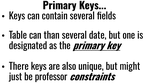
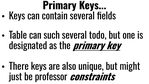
than: than -> such (52, 35)
date: date -> todo (98, 35)
